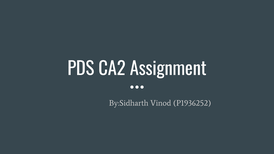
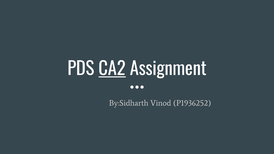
CA2 underline: none -> present (112, 69)
